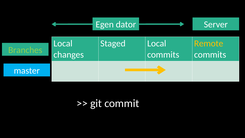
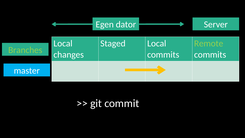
Remote colour: yellow -> light green (209, 43)
